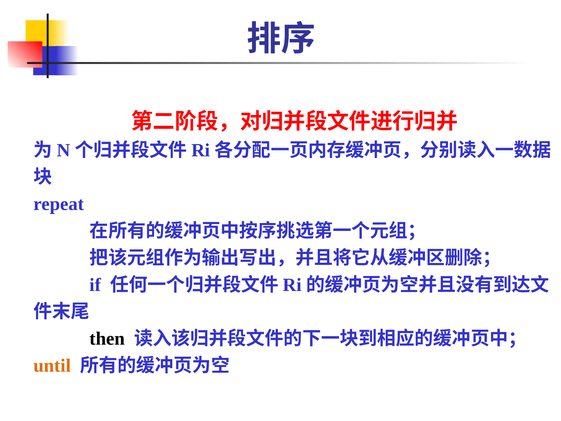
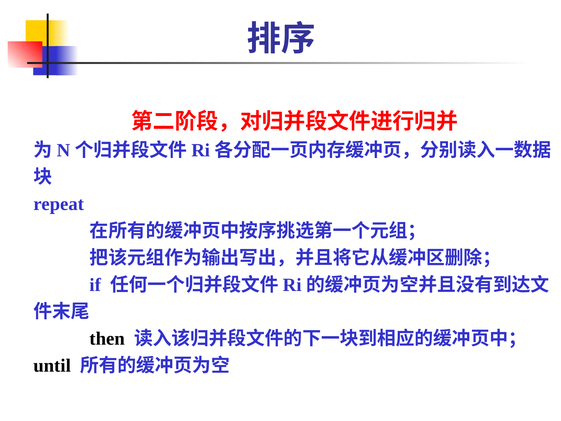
until colour: orange -> black (52, 365)
